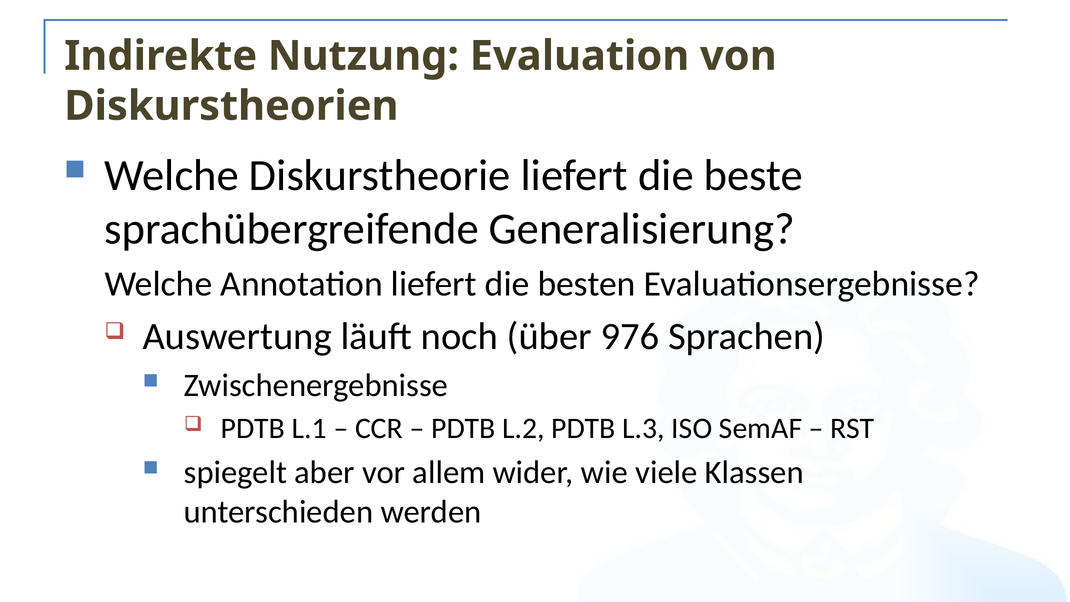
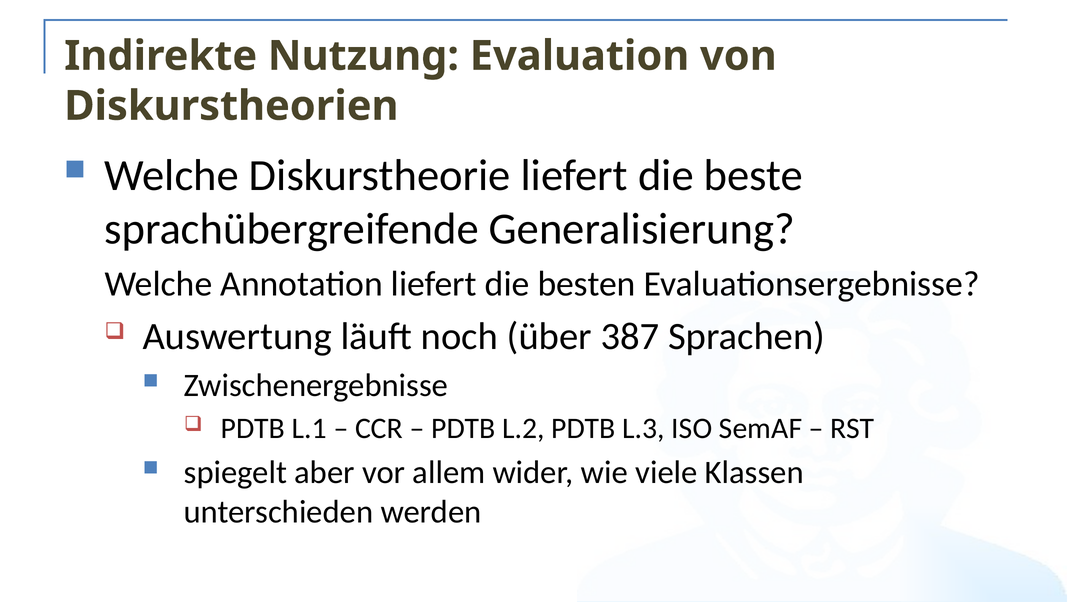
976: 976 -> 387 (630, 336)
